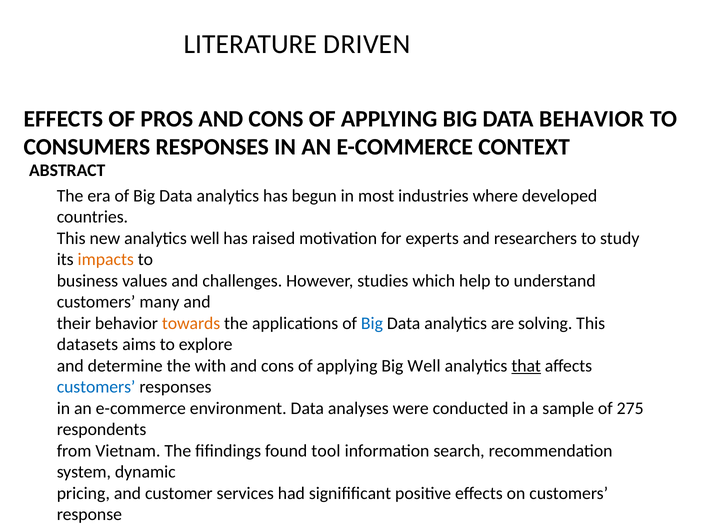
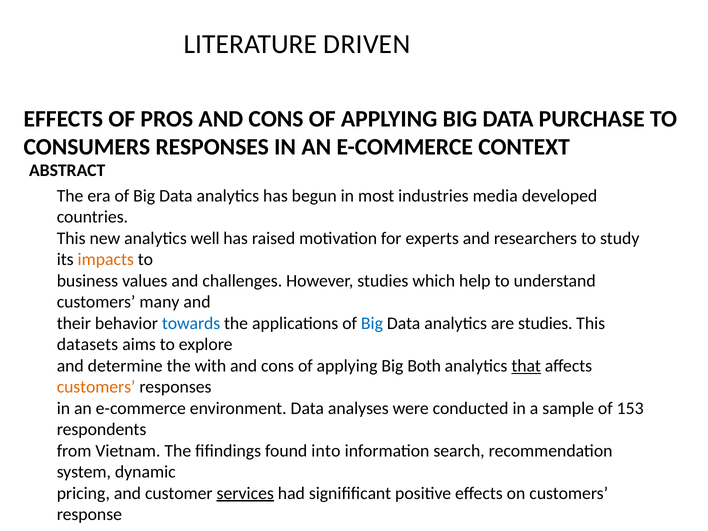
DATA BEHAVIOR: BEHAVIOR -> PURCHASE (592, 119)
where: where -> media (495, 196)
towards colour: orange -> blue (191, 323)
are solving: solving -> studies (545, 323)
Big Well: Well -> Both (424, 366)
customers colour: blue -> orange (96, 387)
275: 275 -> 153 (630, 408)
tool: tool -> into (326, 451)
services underline: none -> present (245, 493)
